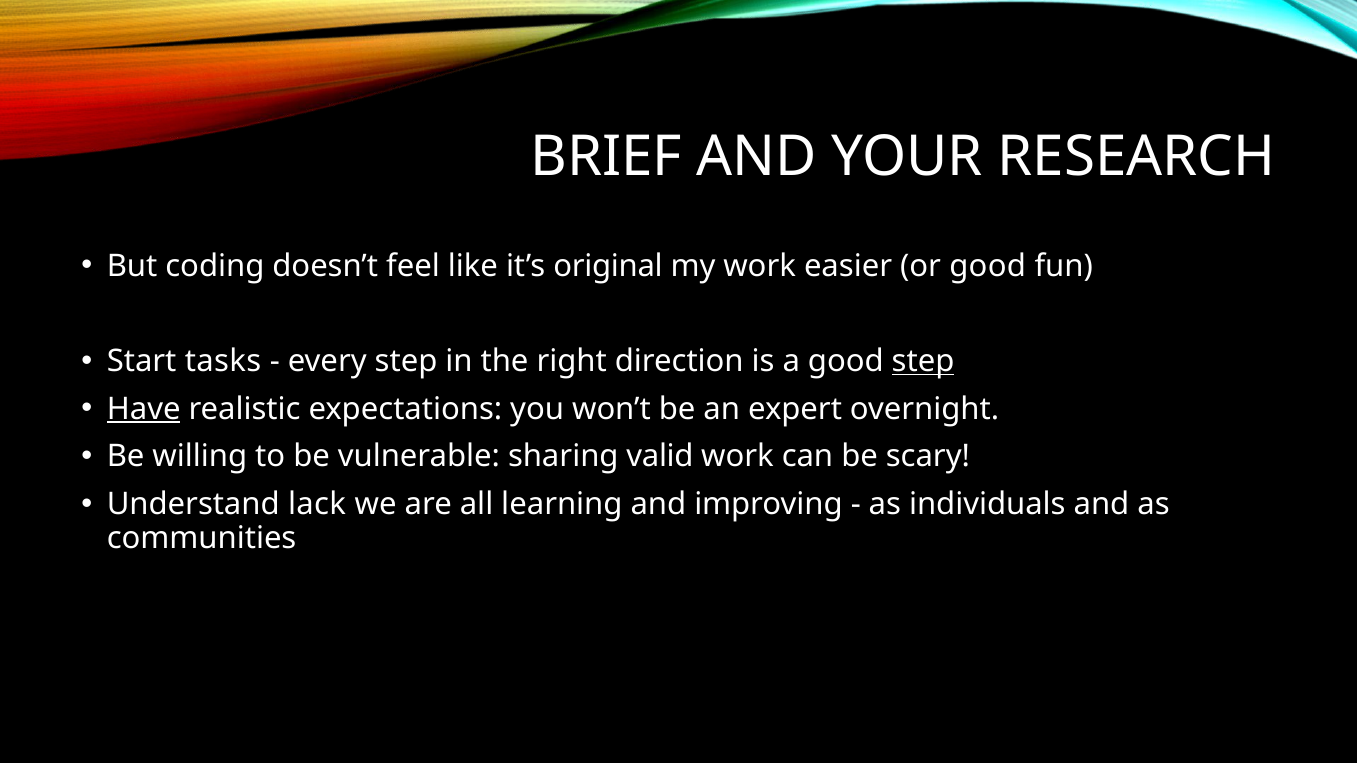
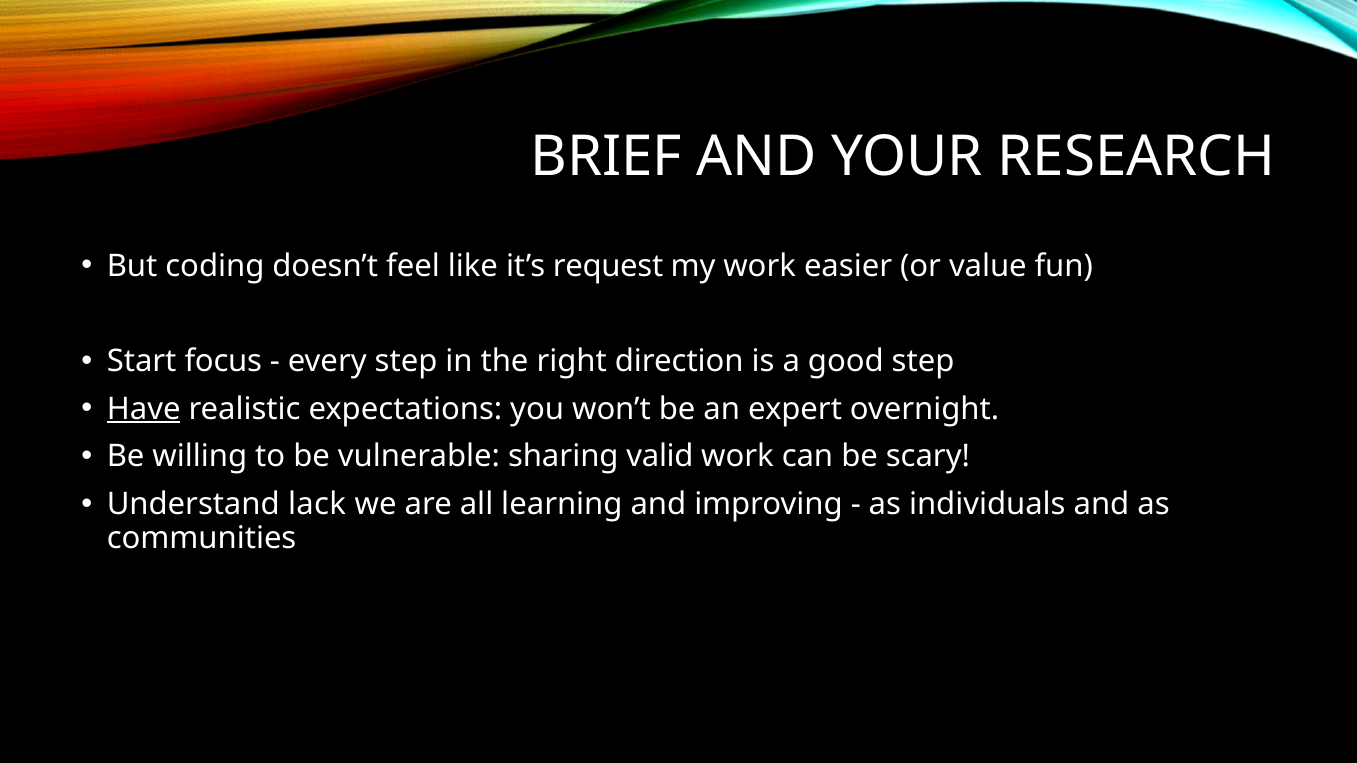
original: original -> request (608, 266)
or good: good -> value (988, 266)
tasks: tasks -> focus (223, 361)
step underline: present -> none (923, 361)
